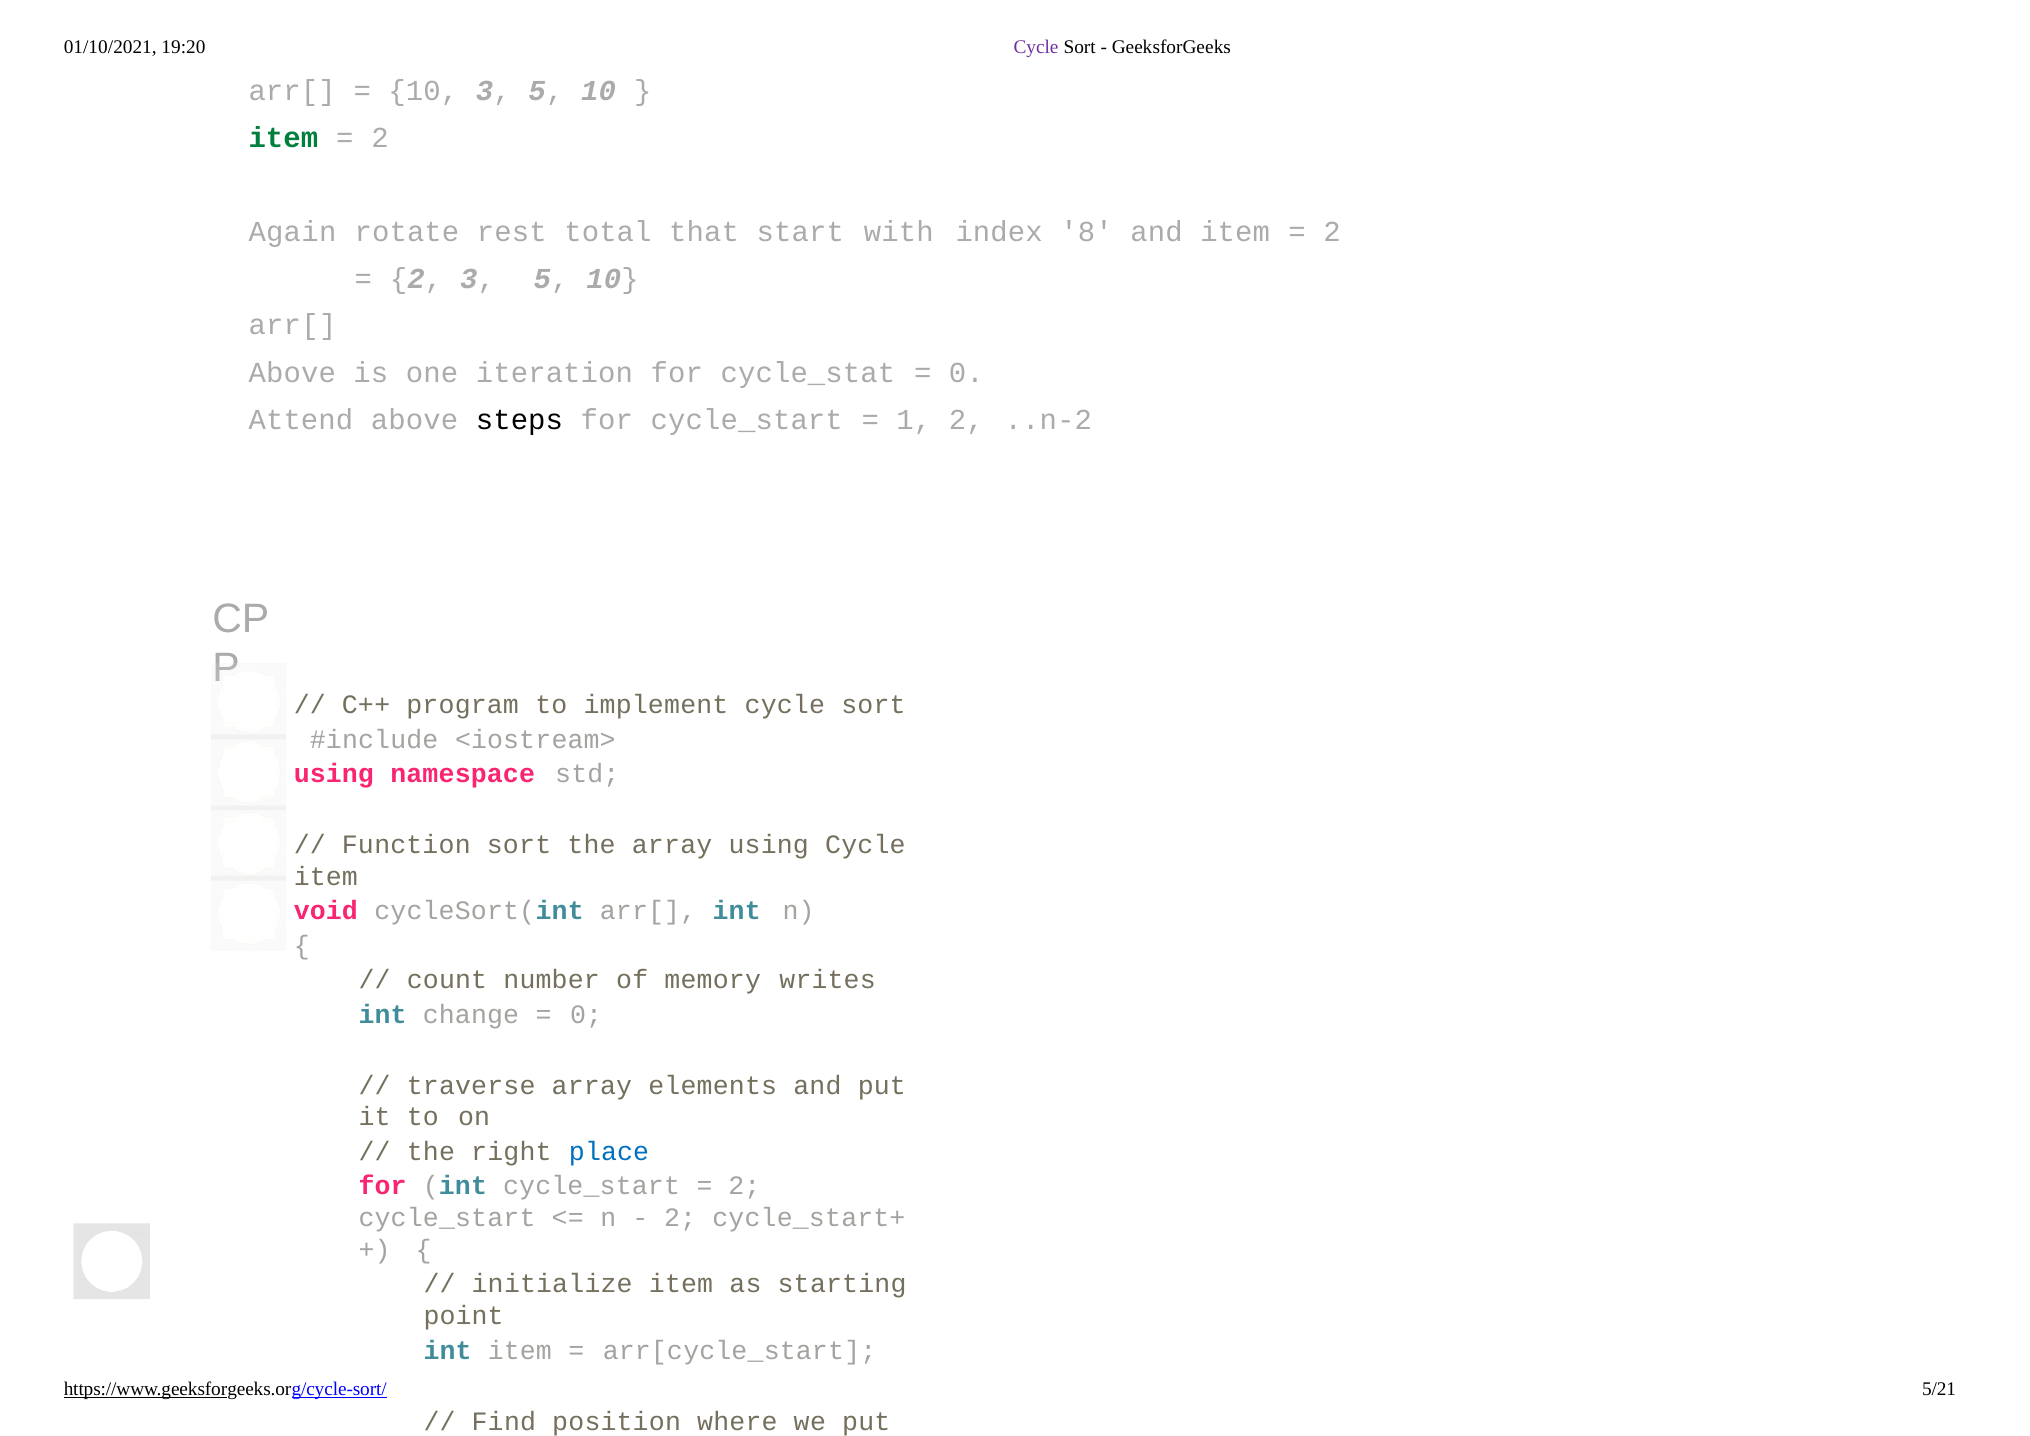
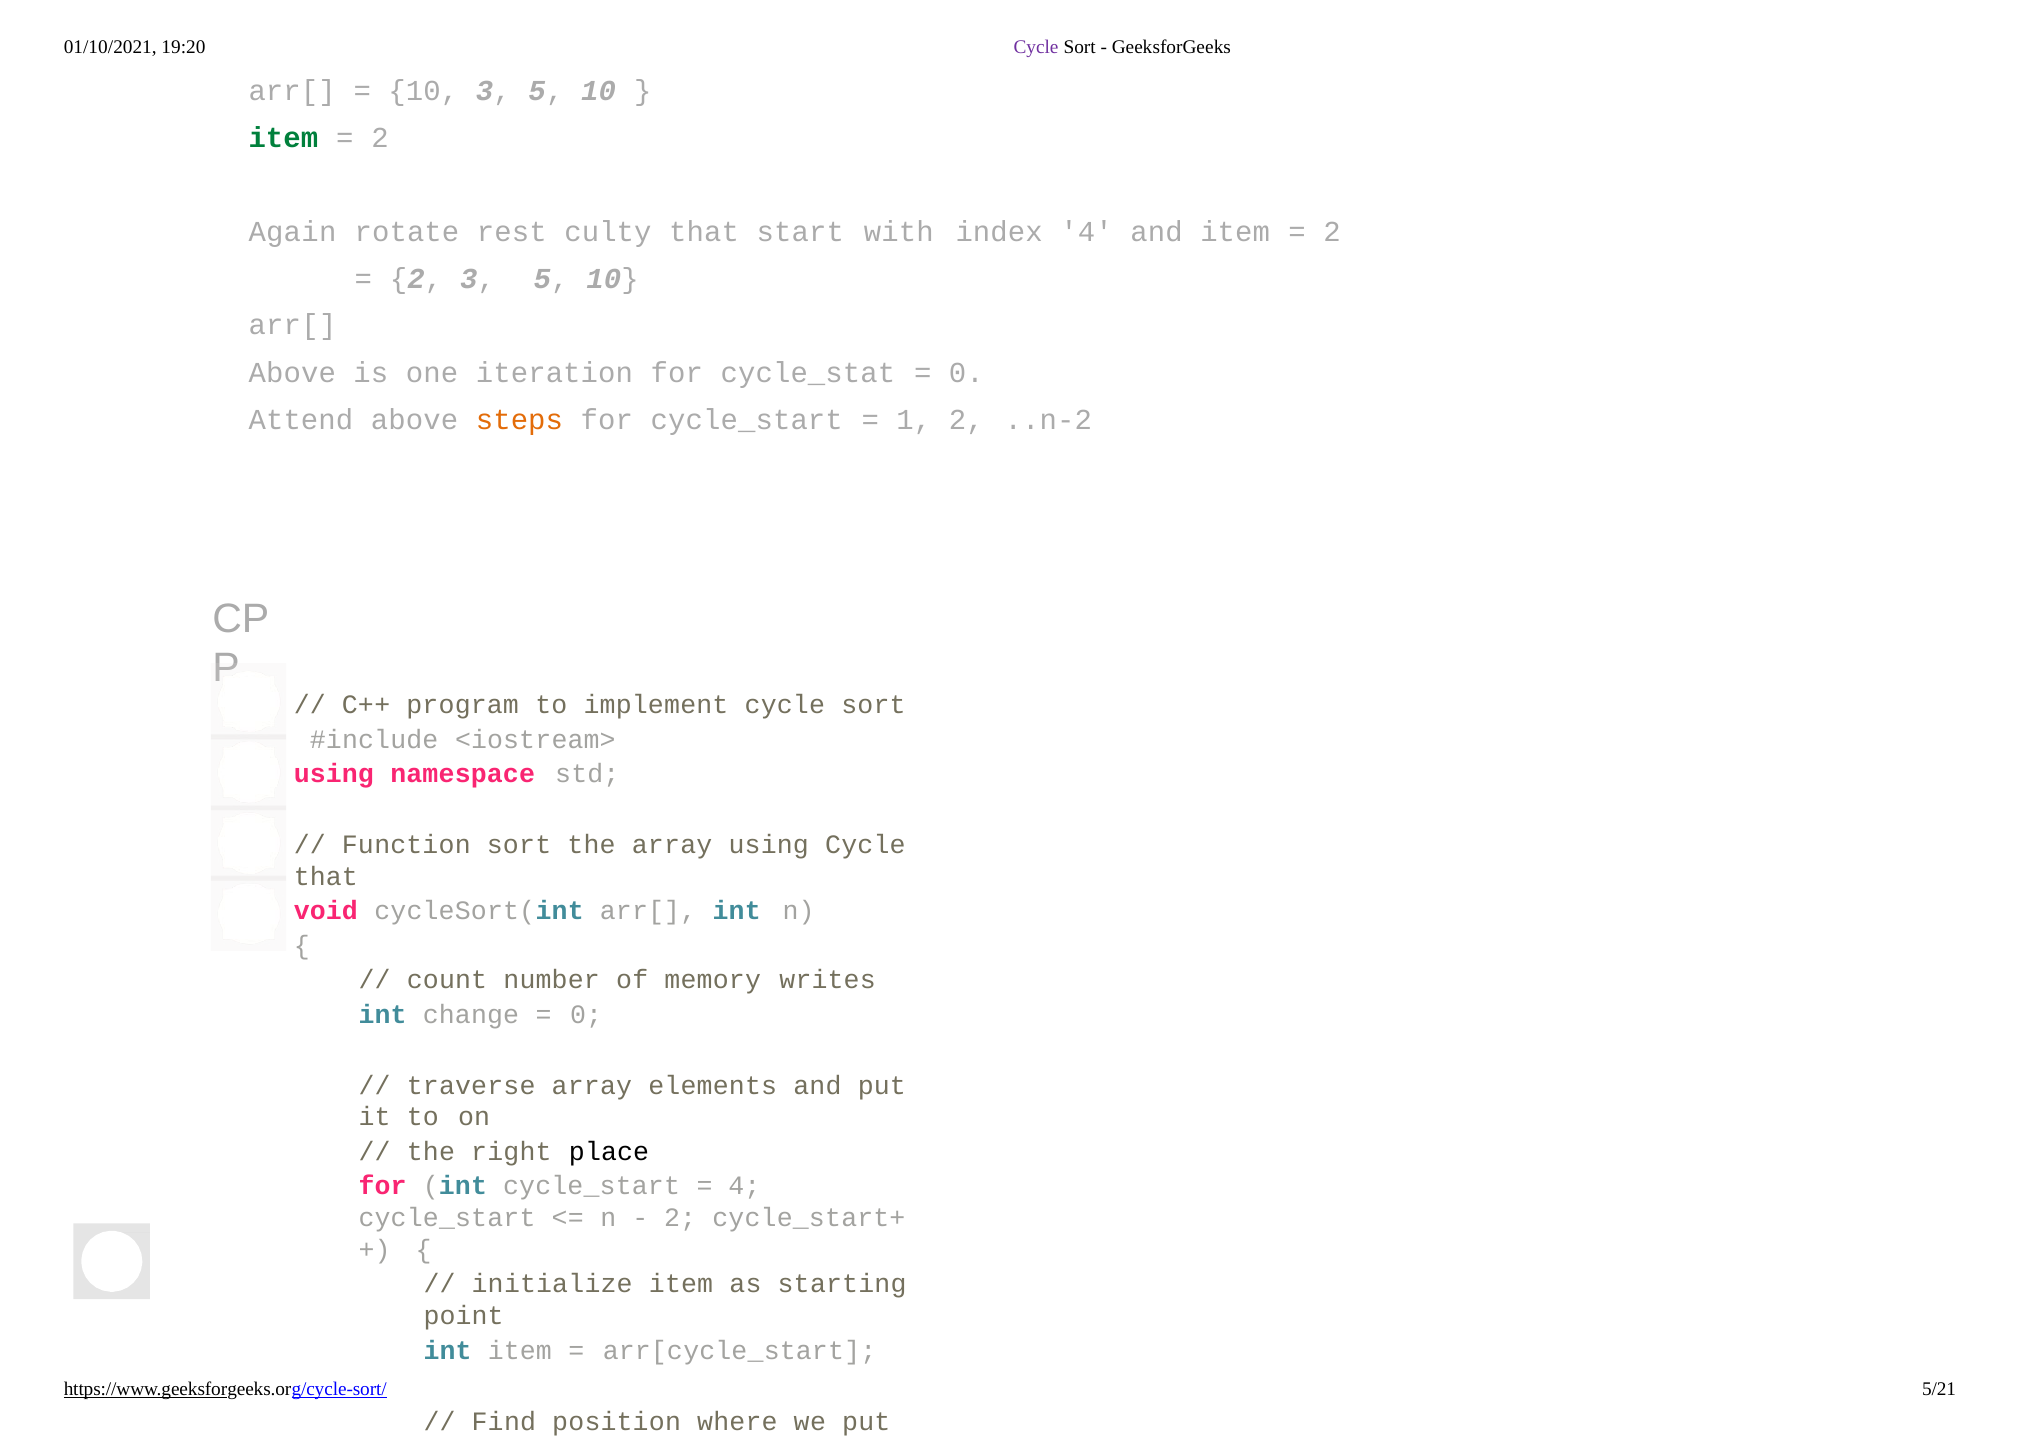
total: total -> culty (608, 232)
index 8: 8 -> 4 (1087, 232)
steps colour: black -> orange (519, 420)
item: item -> that (326, 877)
place colour: blue -> black (609, 1152)
2: 2 -> 4 (744, 1186)
